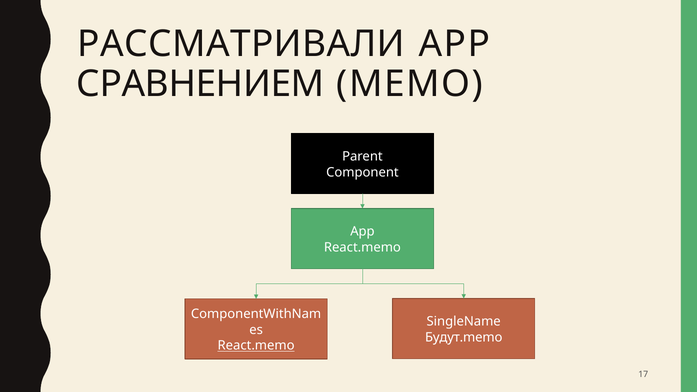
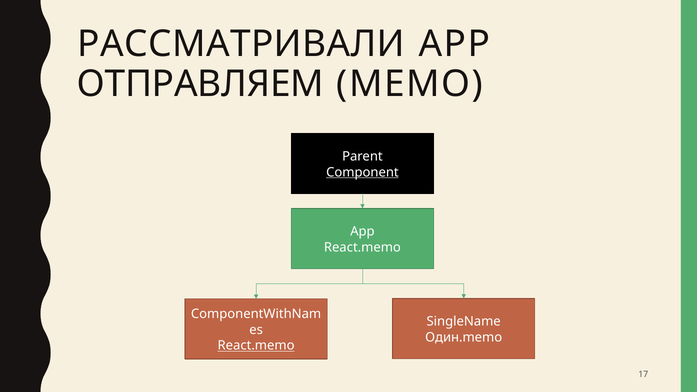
СРАВНЕНИЕМ: СРАВНЕНИЕМ -> ОТПРАВЛЯЕМ (200, 84)
Component underline: none -> present (362, 172)
Будут.memo: Будут.memo -> Один.memo (464, 337)
